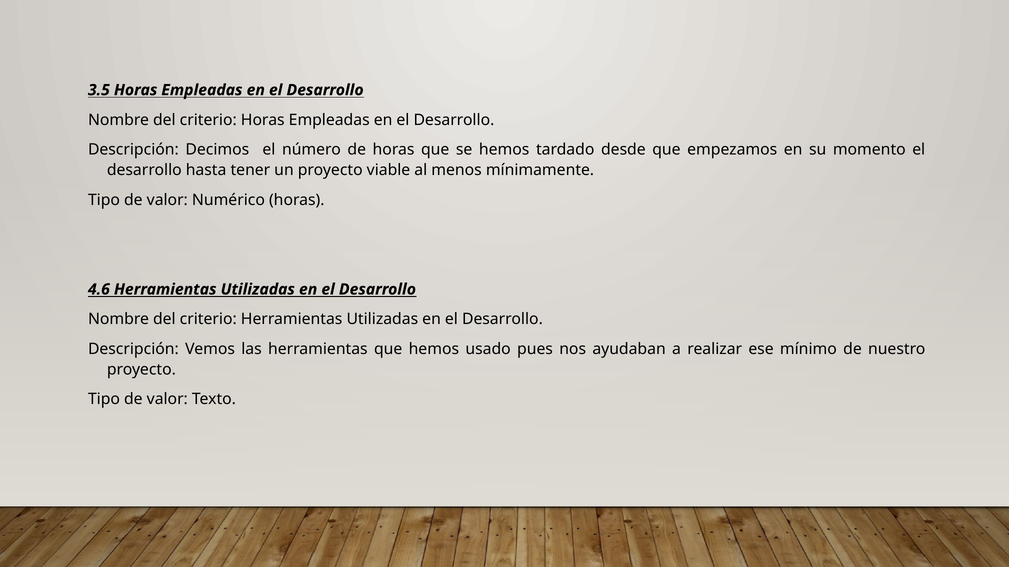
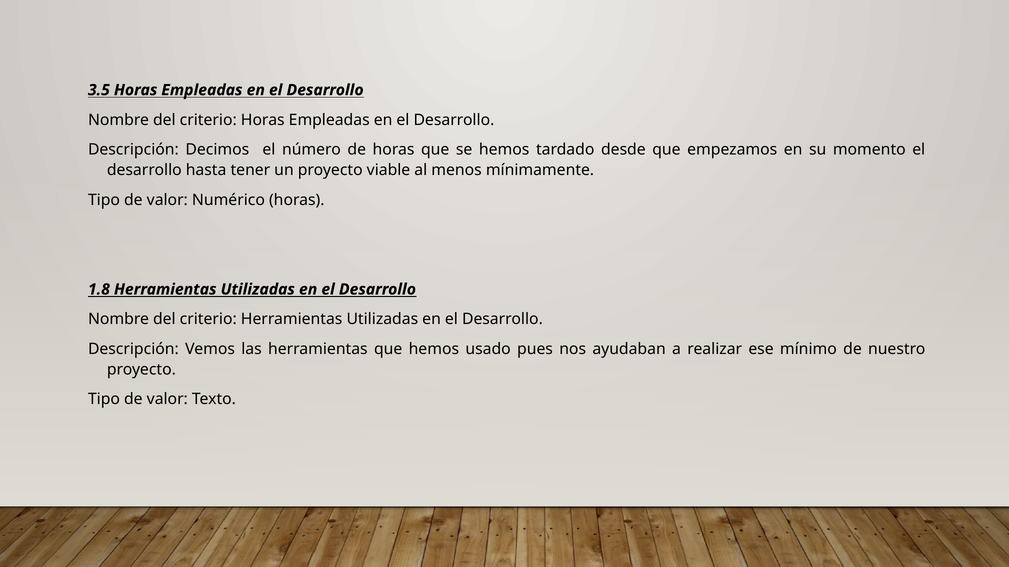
4.6: 4.6 -> 1.8 (99, 290)
